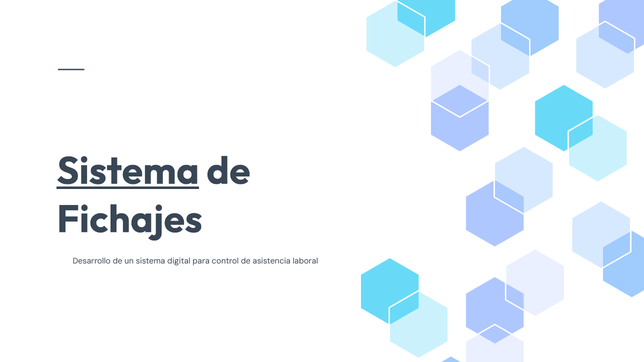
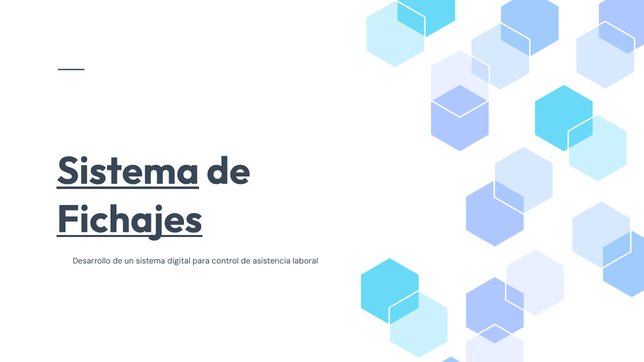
Fichajes underline: none -> present (130, 220)
